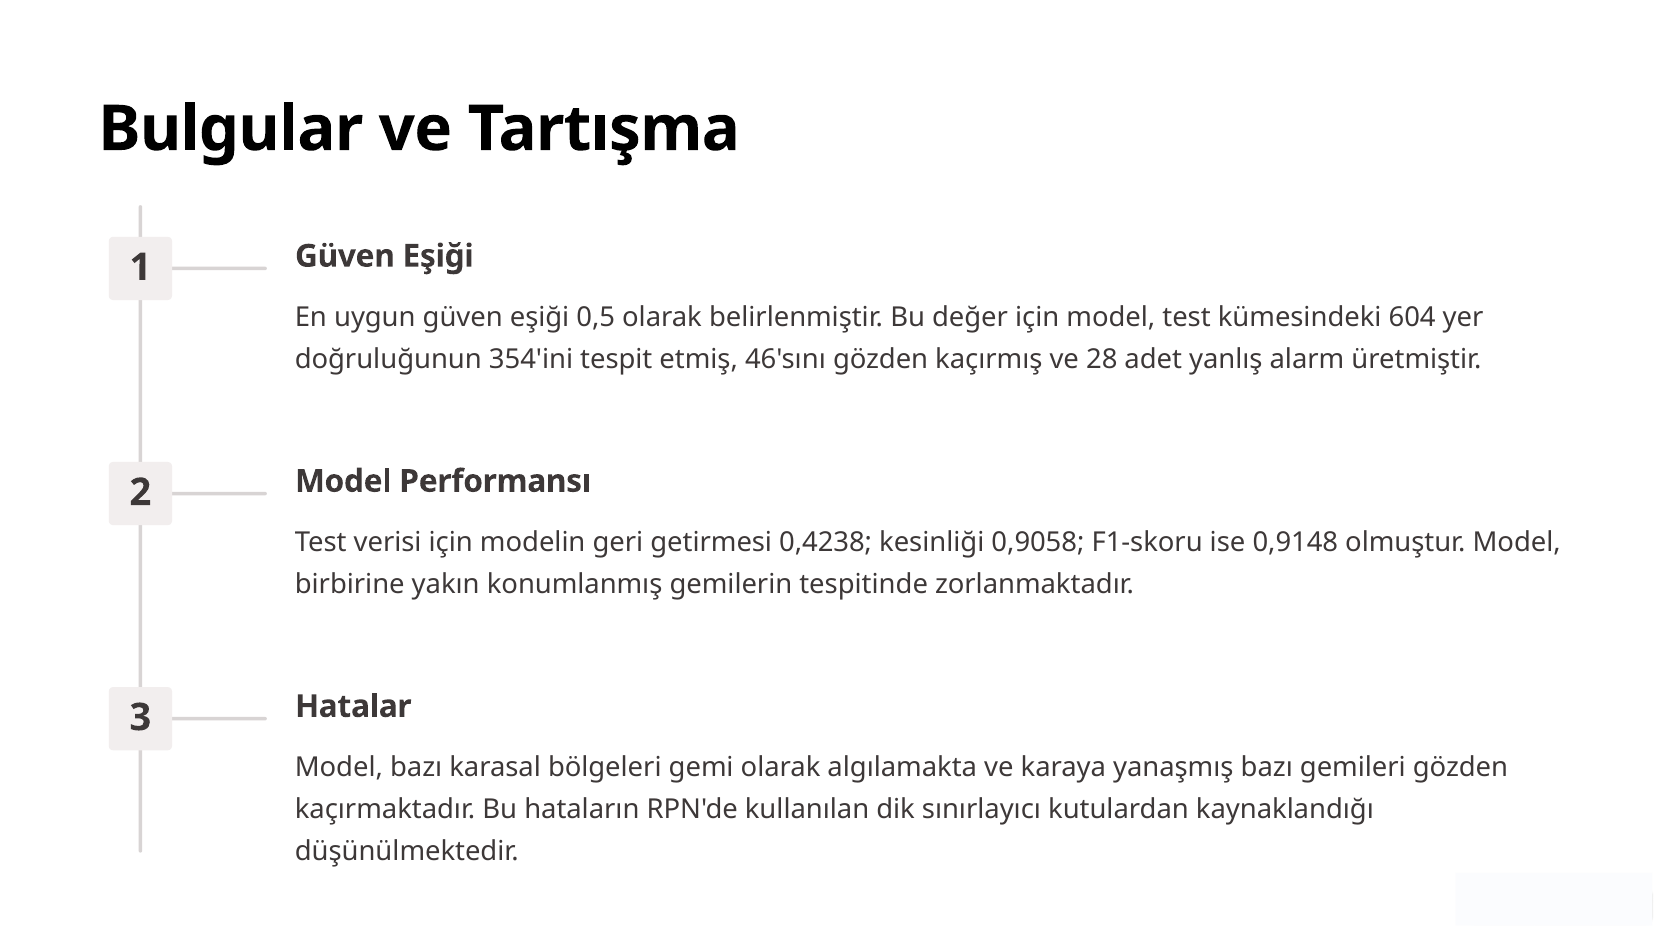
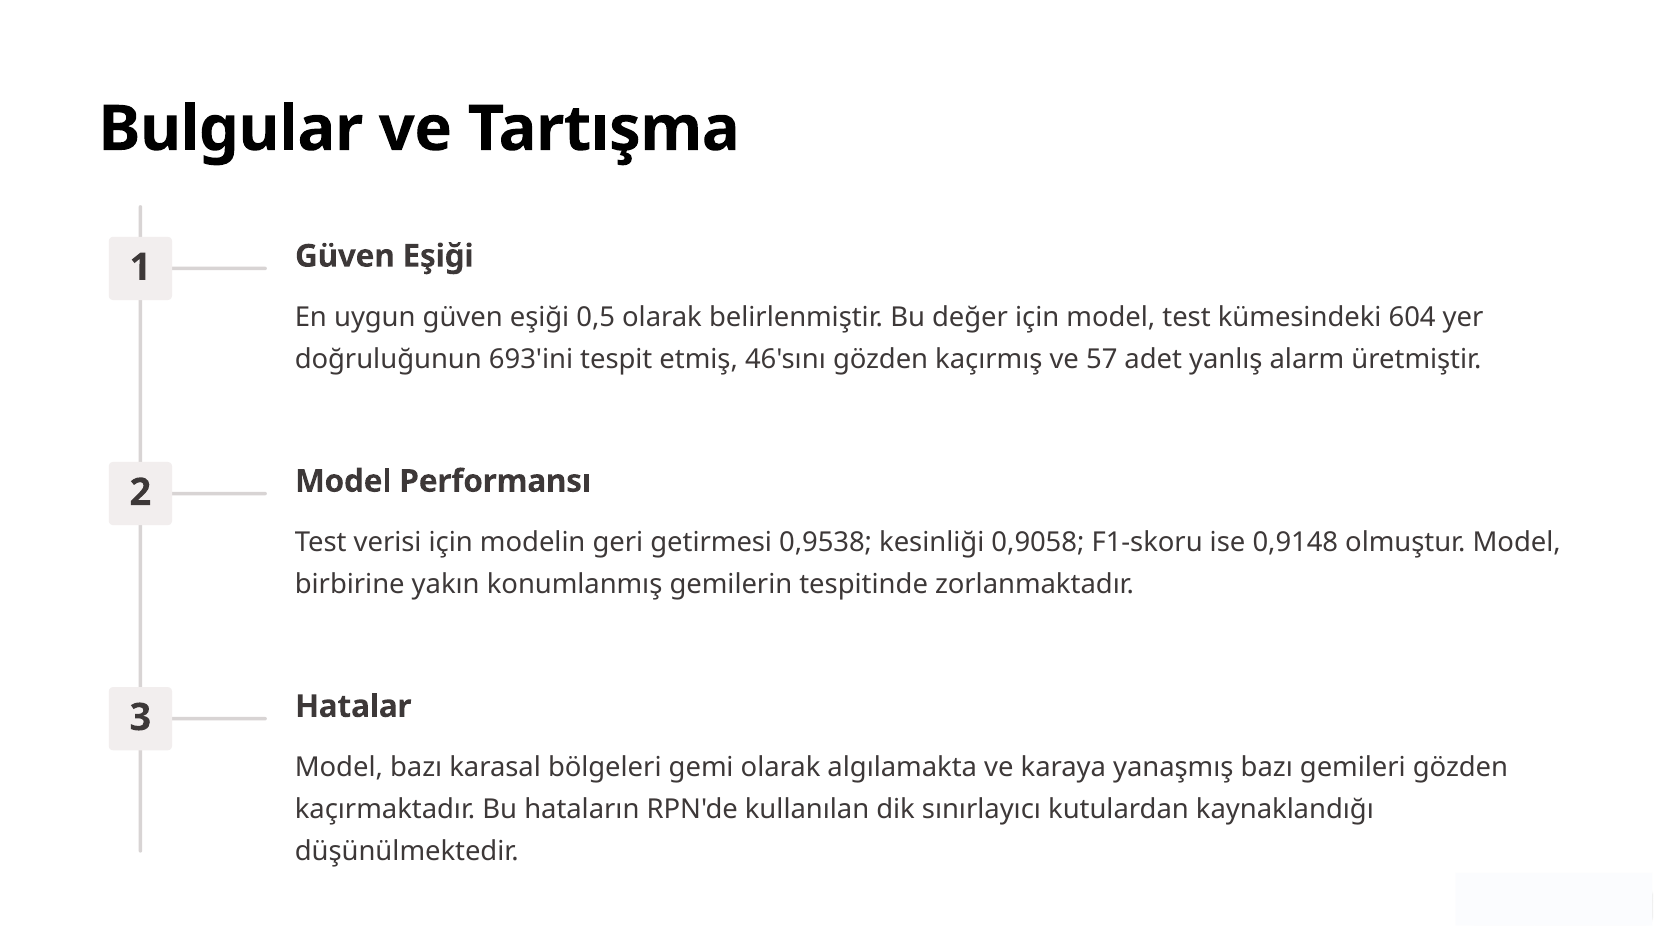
354'ini: 354'ini -> 693'ini (531, 359)
28: 28 -> 57 (1102, 359)
0,4238: 0,4238 -> 0,9538 (826, 543)
